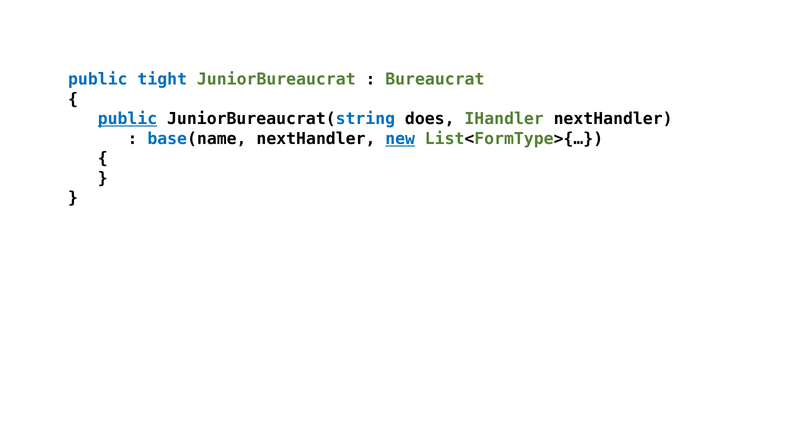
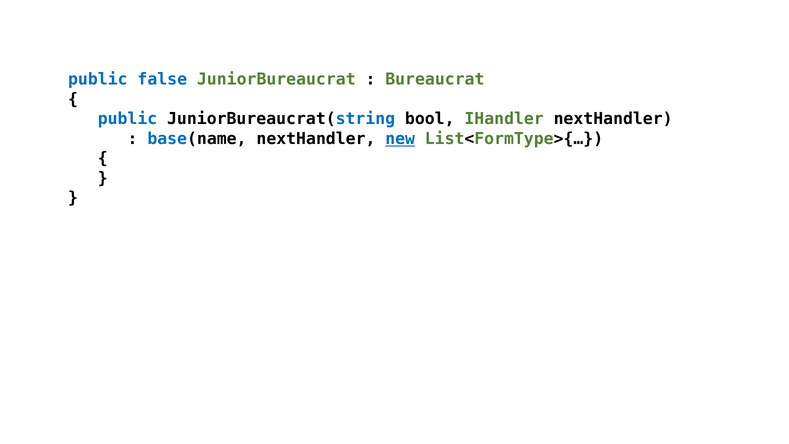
tight: tight -> false (162, 79)
public underline: present -> none (127, 119)
does: does -> bool (430, 119)
